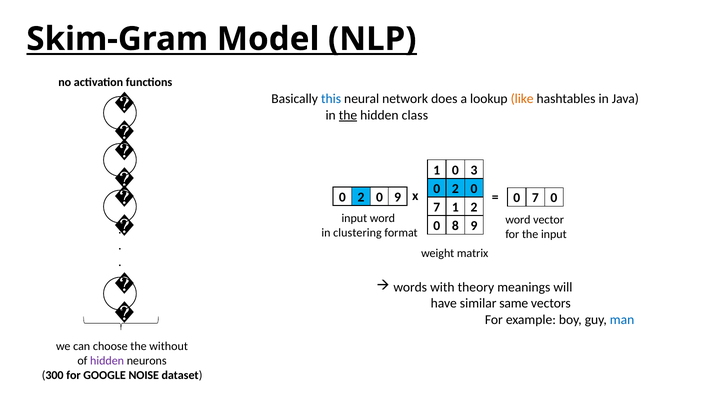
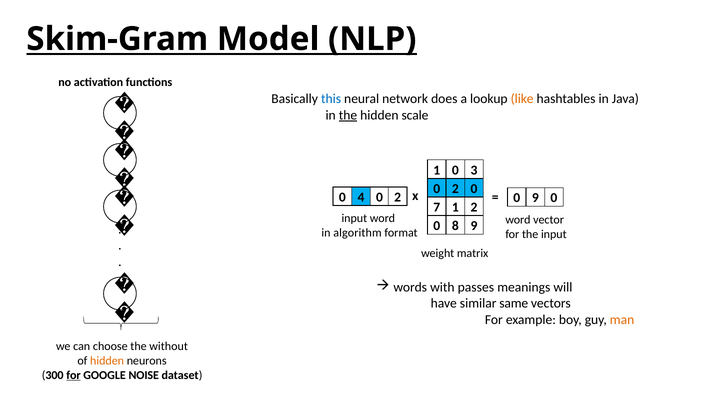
class: class -> scale (415, 115)
2: 2 -> 4 (361, 198)
9: 9 -> 2 (398, 198)
7: 7 -> 9 (535, 198)
clustering: clustering -> algorithm (357, 233)
theory: theory -> passes (476, 288)
man colour: blue -> orange (622, 320)
hidden colour: purple -> orange (107, 361)
for underline: none -> present (74, 376)
